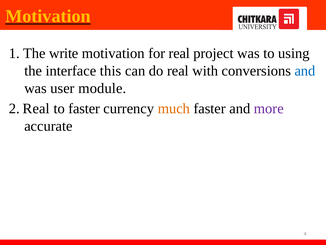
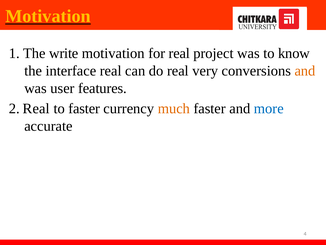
using: using -> know (294, 53)
interface this: this -> real (111, 71)
with: with -> very (205, 71)
and colour: blue -> orange (305, 71)
module: module -> features (102, 88)
more colour: purple -> blue (269, 108)
